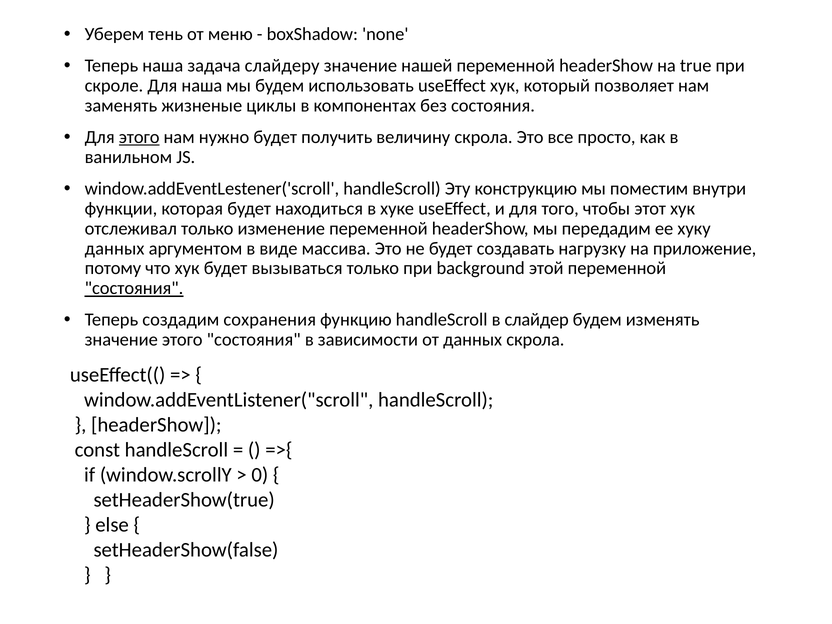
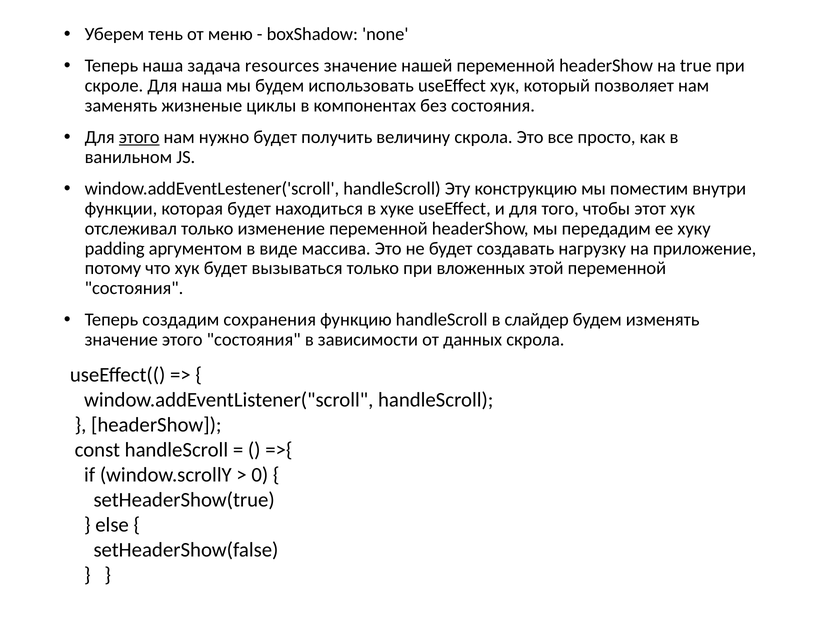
слайдеру: слайдеру -> resources (282, 66)
данных: данных -> padding (115, 248)
background: background -> вложенных (481, 268)
состояния underline: present -> none (134, 288)
